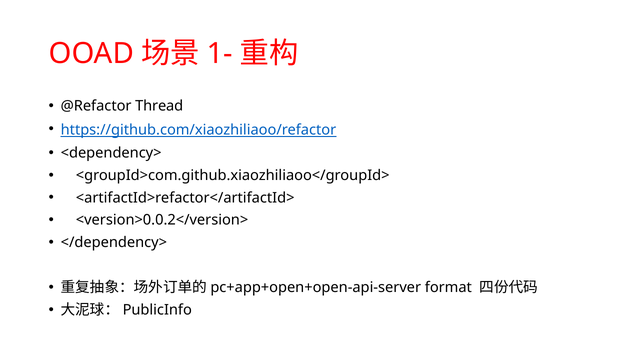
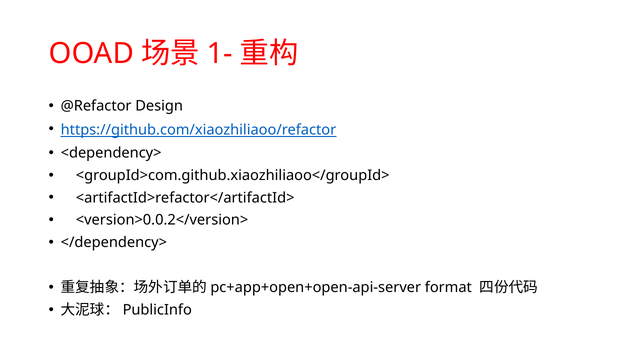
Thread: Thread -> Design (159, 106)
